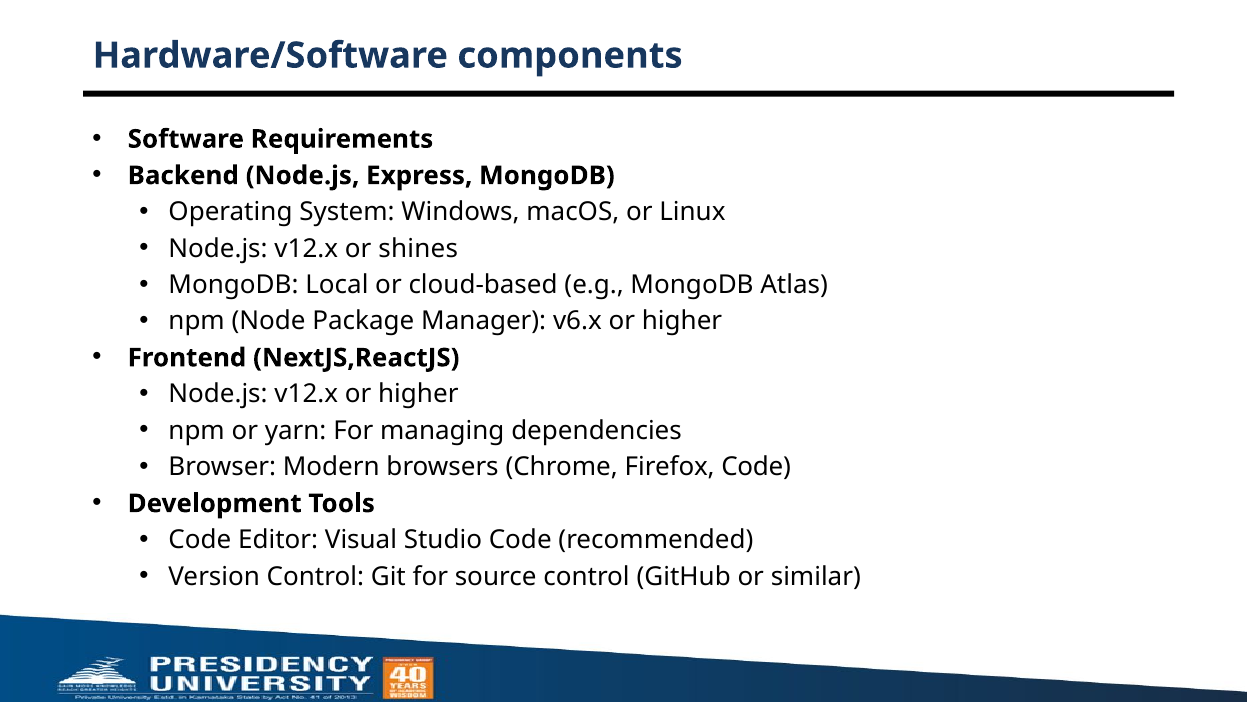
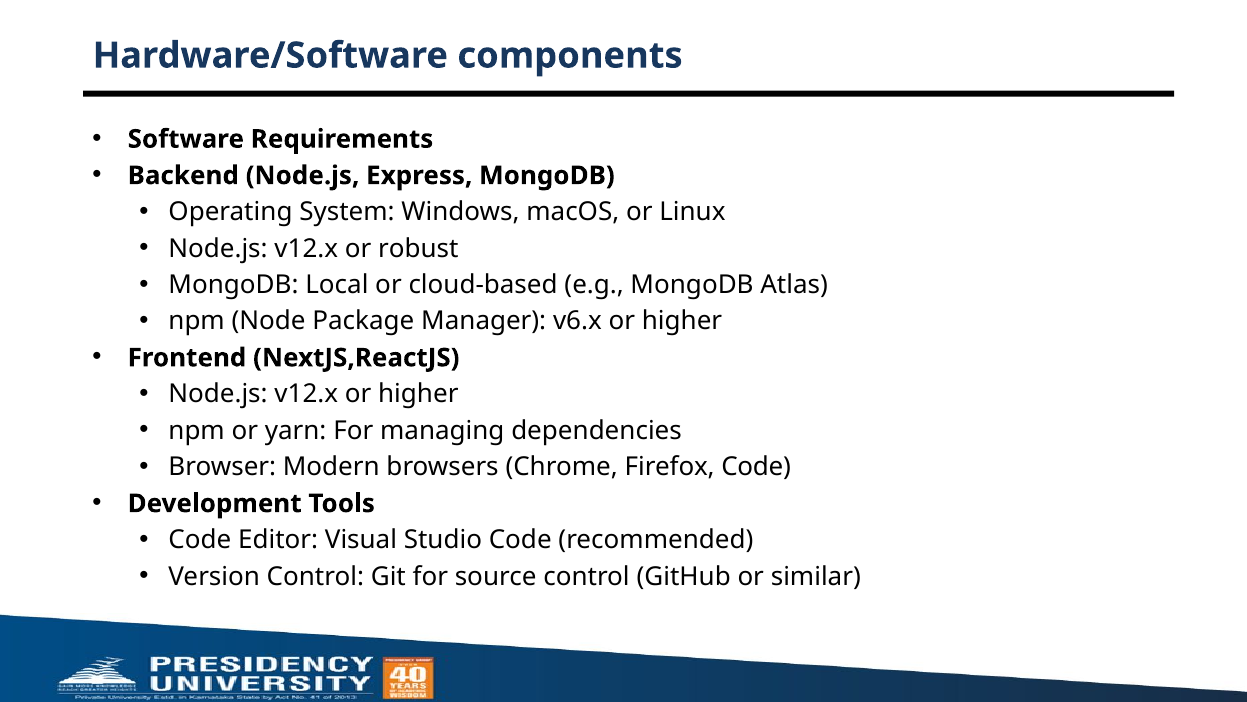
shines: shines -> robust (418, 248)
